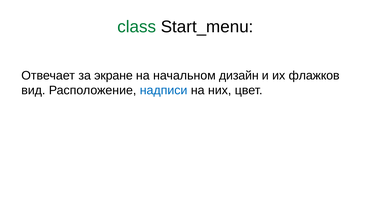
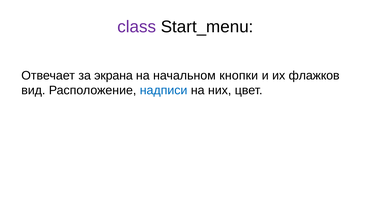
class colour: green -> purple (137, 27)
экране: экране -> экрана (113, 76)
дизайн: дизайн -> кнопки (239, 76)
